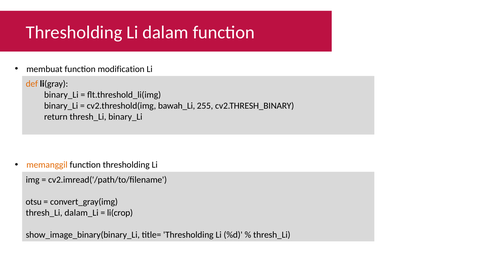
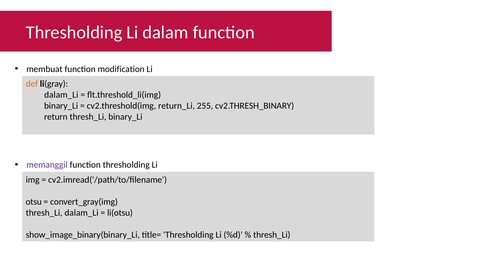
binary_Li: binary_Li -> dalam_Li (61, 95)
bawah_Li: bawah_Li -> return_Li (176, 106)
memanggil colour: orange -> purple (47, 165)
li(crop: li(crop -> li(otsu (120, 213)
